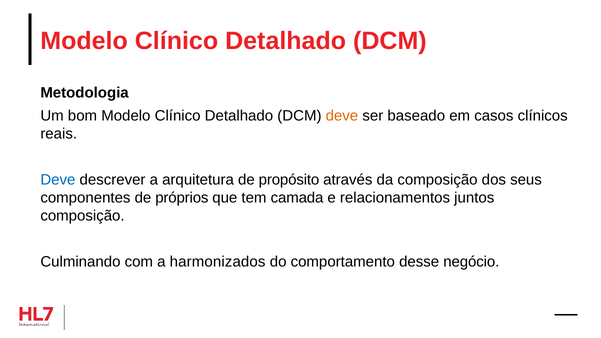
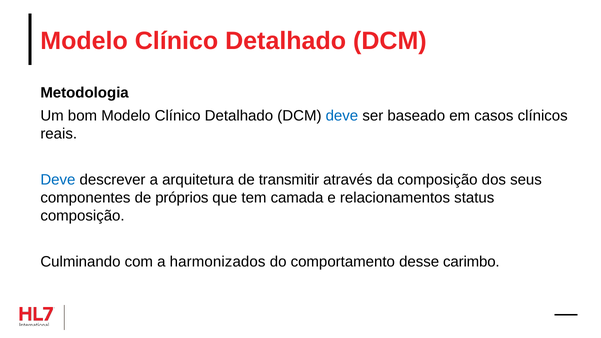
deve colour: orange -> blue (342, 116)
propósito: propósito -> transmitir (289, 180)
juntos: juntos -> status (474, 198)
negócio: negócio -> carimbo (471, 262)
